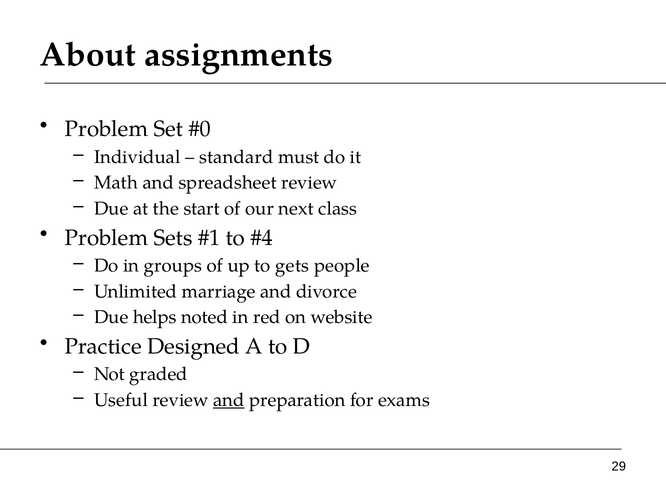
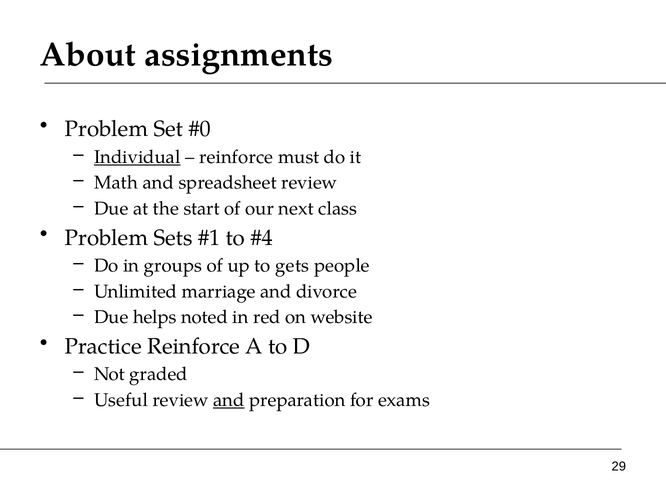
Individual underline: none -> present (137, 157)
standard: standard -> reinforce (236, 157)
Practice Designed: Designed -> Reinforce (194, 347)
